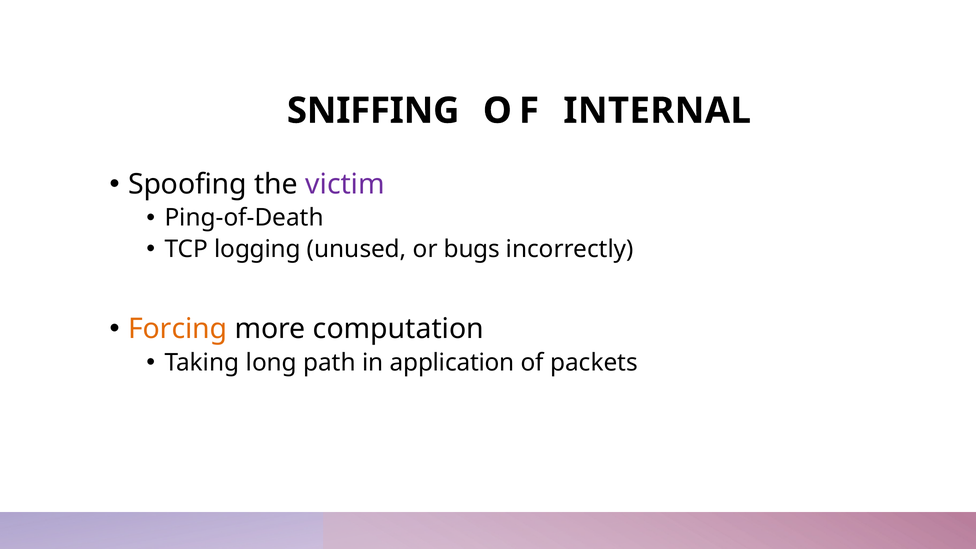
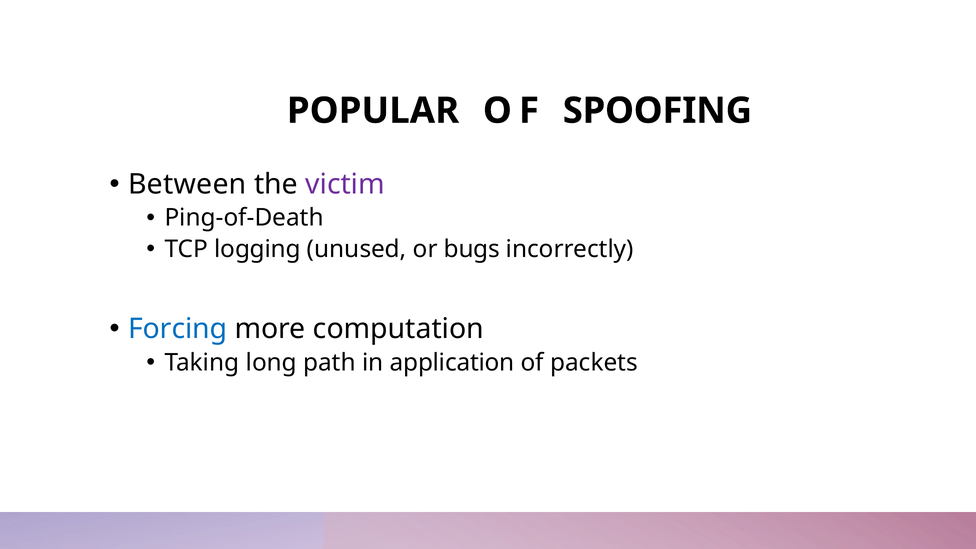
SNIFFING: SNIFFING -> POPULAR (373, 111)
INTERNAL: INTERNAL -> SPOOFING (657, 111)
Spoofing: Spoofing -> Between (187, 184)
Forcing colour: orange -> blue (178, 329)
